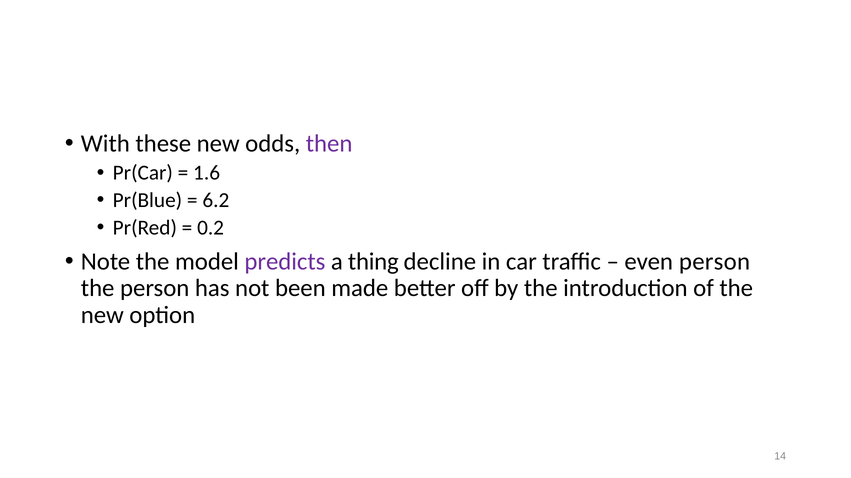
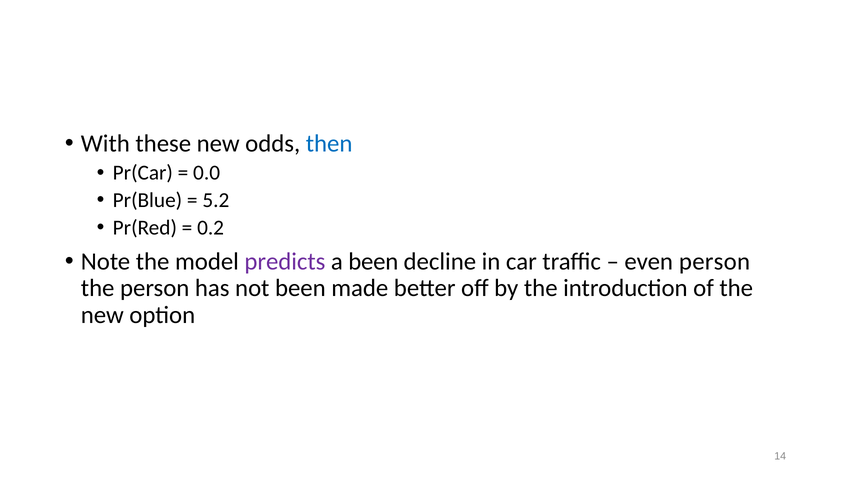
then colour: purple -> blue (329, 144)
1.6: 1.6 -> 0.0 (207, 173)
6.2: 6.2 -> 5.2 (216, 201)
a thing: thing -> been (373, 262)
